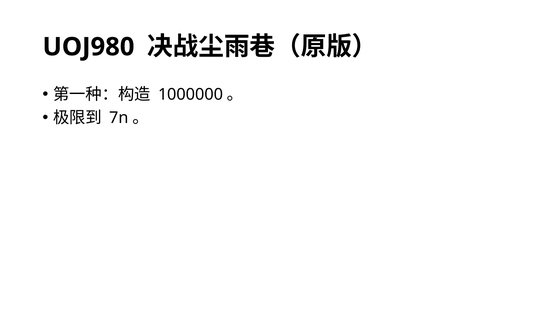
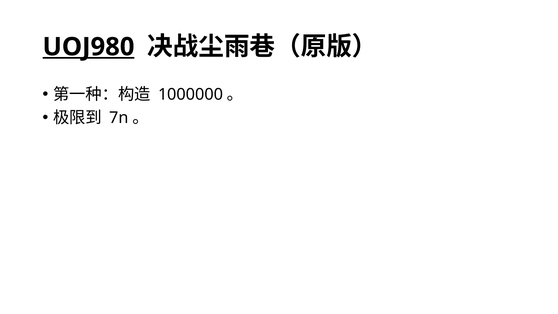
UOJ980 underline: none -> present (88, 47)
